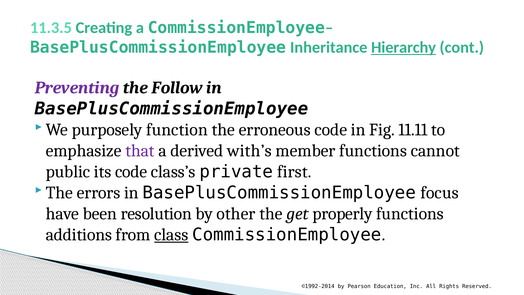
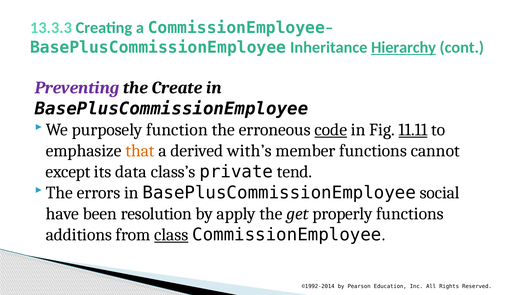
11.3.5: 11.3.5 -> 13.3.3 (51, 28)
Follow: Follow -> Create (177, 88)
code underline: none -> present (331, 130)
11.11 underline: none -> present (413, 130)
that colour: purple -> orange (140, 151)
public: public -> except (68, 172)
its code: code -> data (131, 172)
first: first -> tend (295, 172)
focus: focus -> social (440, 193)
other: other -> apply (236, 213)
